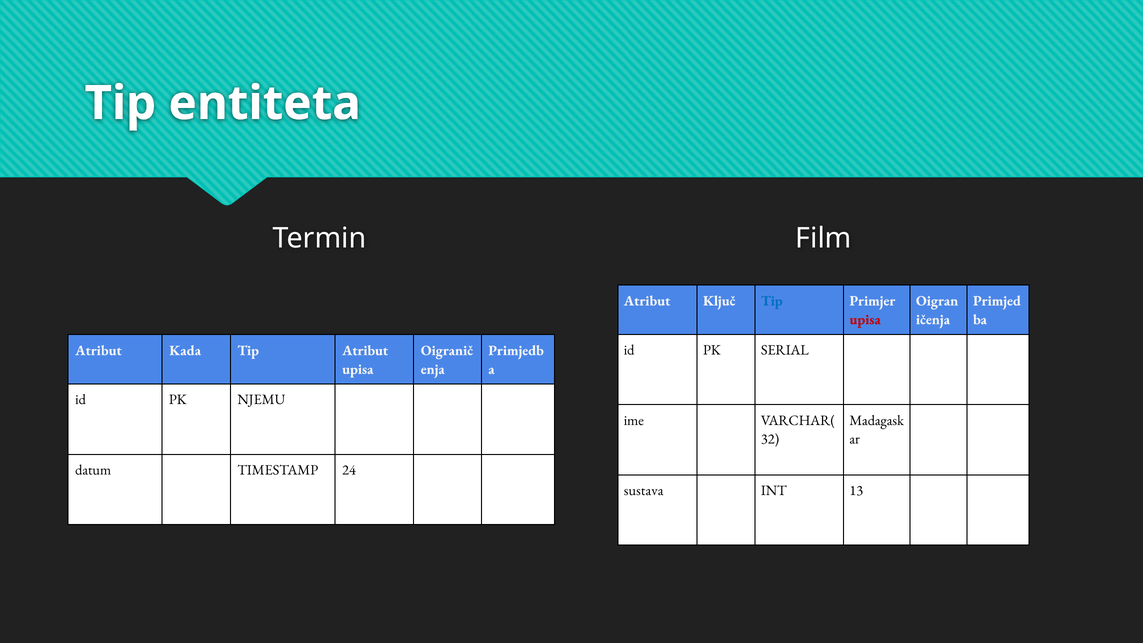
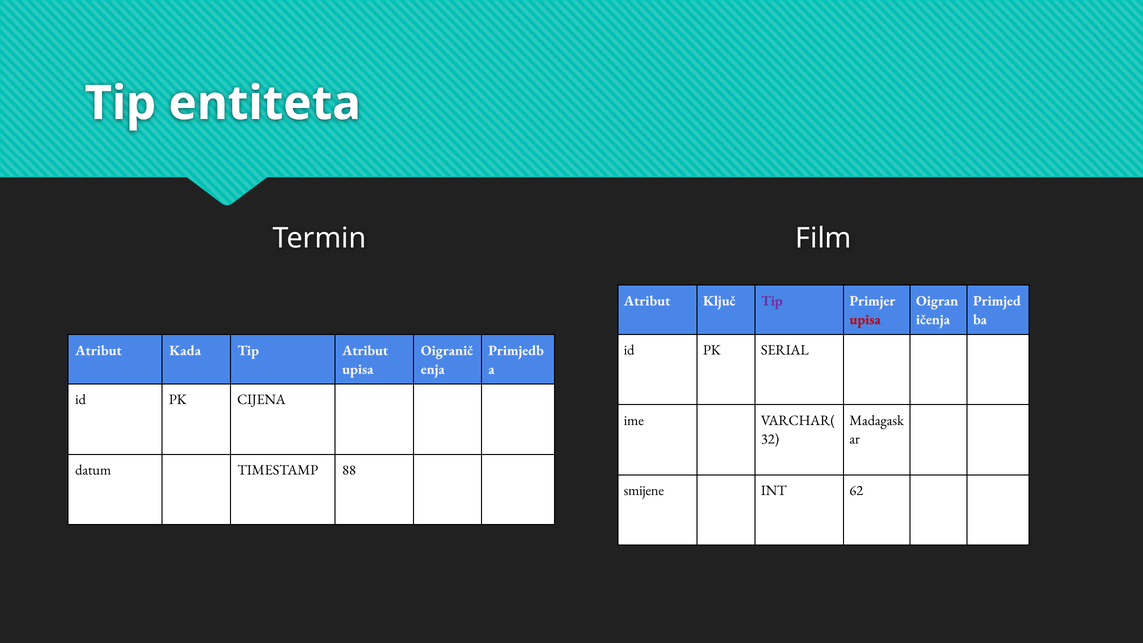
Tip colour: blue -> purple (772, 301)
NJEMU: NJEMU -> CIJENA (261, 400)
24: 24 -> 88 (349, 470)
sustava: sustava -> smijene (644, 491)
13: 13 -> 62 (856, 491)
